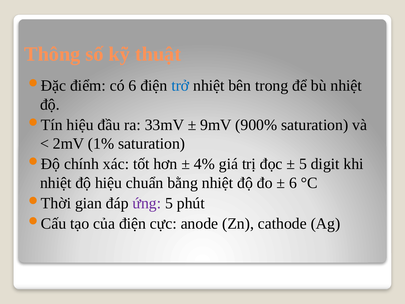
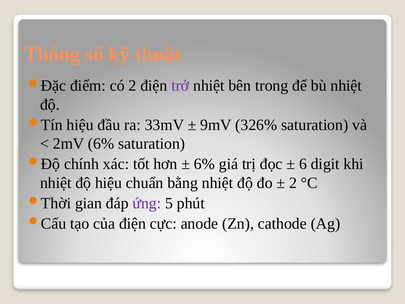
có 6: 6 -> 2 (133, 85)
trở colour: blue -> purple (180, 85)
900%: 900% -> 326% (256, 125)
2mV 1%: 1% -> 6% (101, 144)
4%: 4% -> 6% (204, 164)
5: 5 -> 6 (303, 164)
6: 6 -> 2 (293, 183)
